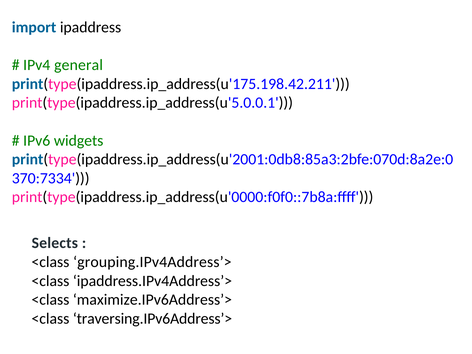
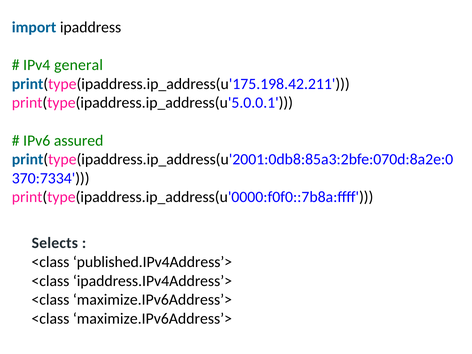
widgets: widgets -> assured (79, 140)
grouping.IPv4Address’>: grouping.IPv4Address’> -> published.IPv4Address’> (152, 262)
traversing.IPv6Address’>: traversing.IPv6Address’> -> maximize.IPv6Address’> (152, 319)
